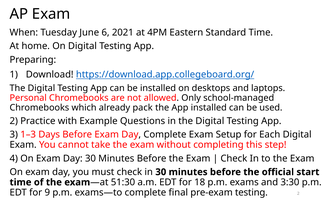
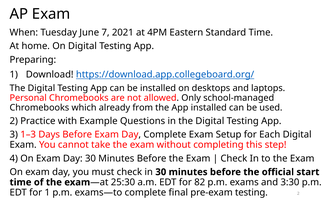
6: 6 -> 7 (106, 33)
pack: pack -> from (143, 108)
51:30: 51:30 -> 25:30 (123, 182)
18: 18 -> 82 (200, 182)
for 9: 9 -> 1 (47, 193)
